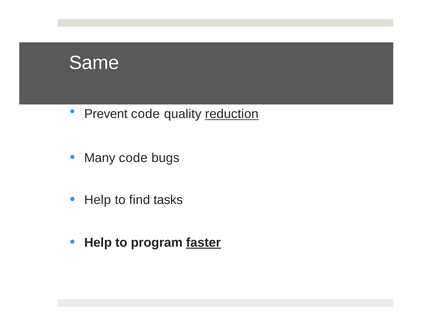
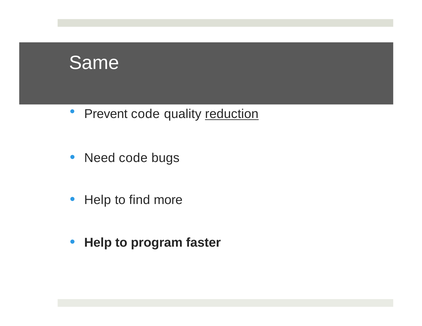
Many: Many -> Need (100, 158)
tasks: tasks -> more (168, 200)
faster underline: present -> none (203, 243)
